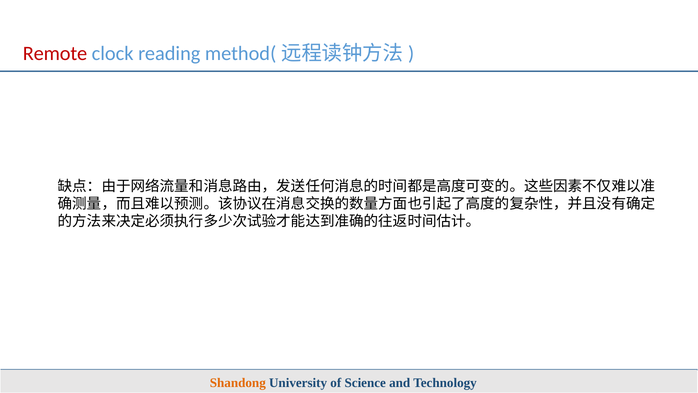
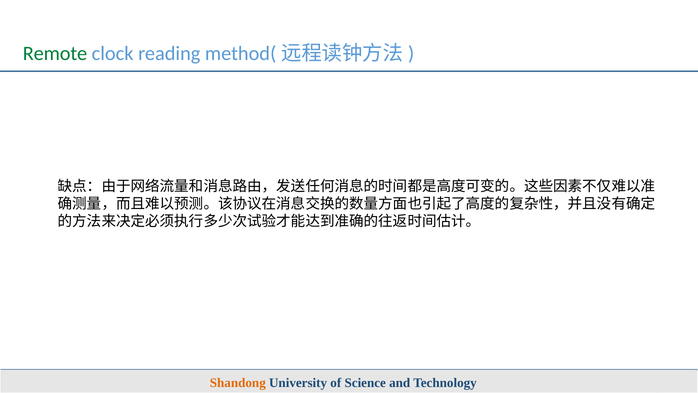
Remote colour: red -> green (55, 54)
